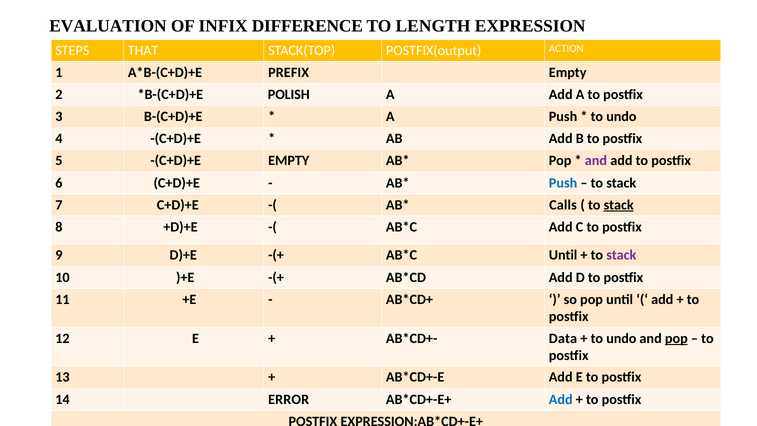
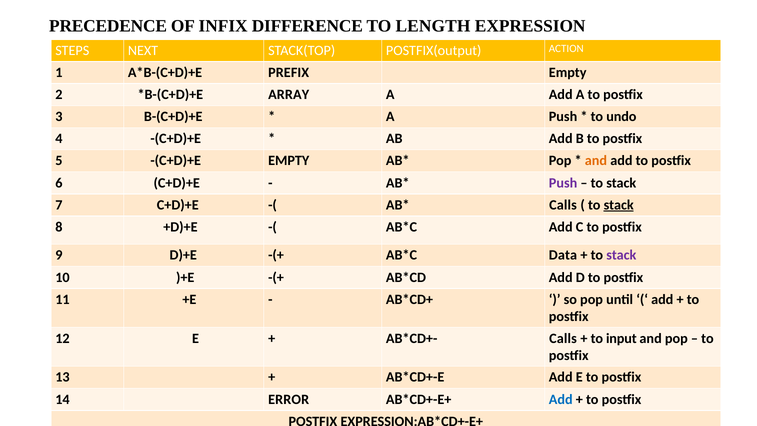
EVALUATION: EVALUATION -> PRECEDENCE (108, 26)
THAT: THAT -> NEXT (143, 50)
POLISH: POLISH -> ARRAY (289, 94)
and colour: purple -> orange (596, 161)
Push colour: blue -> purple (563, 183)
Until: Until -> Data (563, 255)
Data: Data -> Calls (563, 338)
undo: undo -> input (621, 338)
pop underline: present -> none (676, 338)
